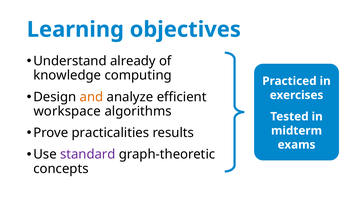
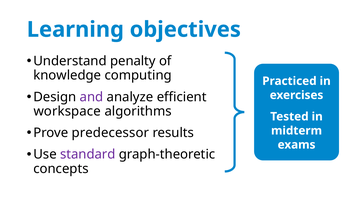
already: already -> penalty (133, 61)
and colour: orange -> purple (91, 97)
practicalities: practicalities -> predecessor (110, 132)
